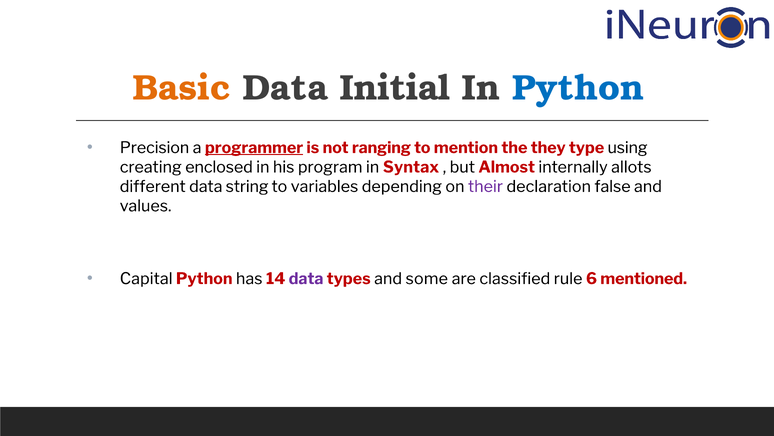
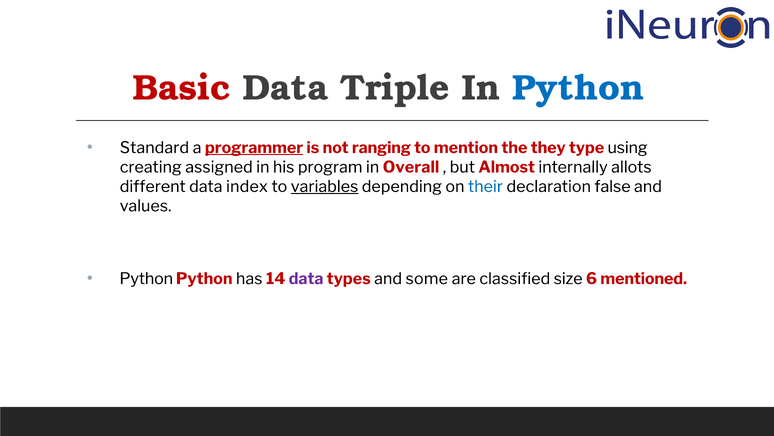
Basic colour: orange -> red (182, 88)
Initial: Initial -> Triple (395, 88)
Precision: Precision -> Standard (154, 148)
enclosed: enclosed -> assigned (219, 167)
Syntax: Syntax -> Overall (411, 167)
string: string -> index (247, 186)
variables underline: none -> present (325, 186)
their colour: purple -> blue (485, 186)
Capital: Capital -> Python (146, 278)
rule: rule -> size (568, 278)
